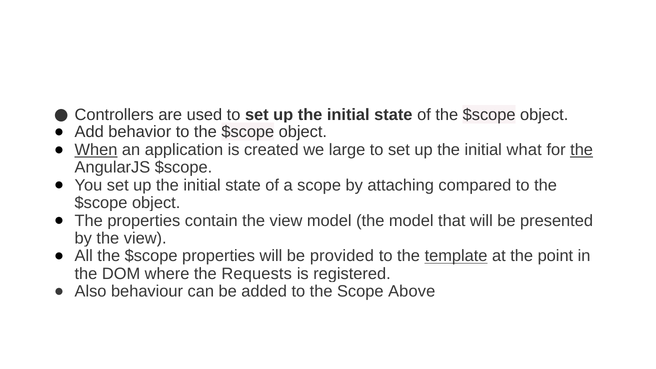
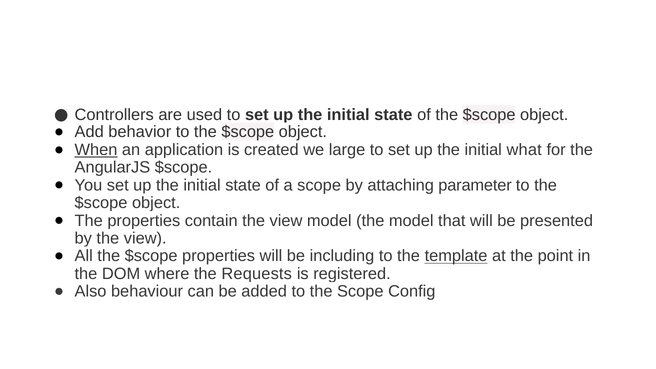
the underline: present -> none (582, 150)
compared: compared -> parameter (475, 185)
provided: provided -> including (342, 256)
Above: Above -> Config (412, 291)
